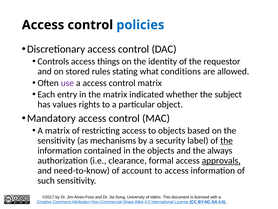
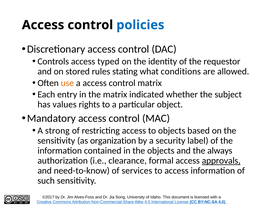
things: things -> typed (108, 61)
use colour: purple -> orange (67, 83)
A matrix: matrix -> strong (57, 130)
mechanisms: mechanisms -> organization (113, 140)
the underline: present -> none (227, 140)
account: account -> services (137, 170)
